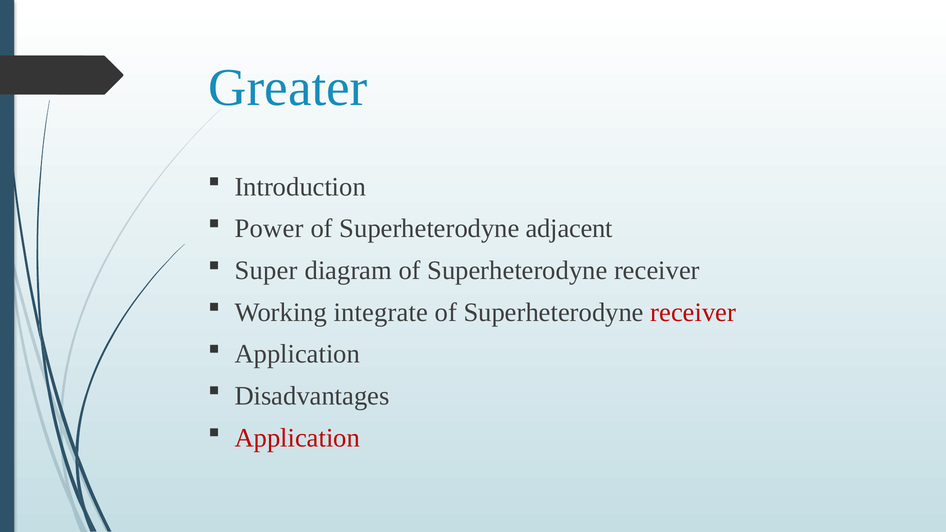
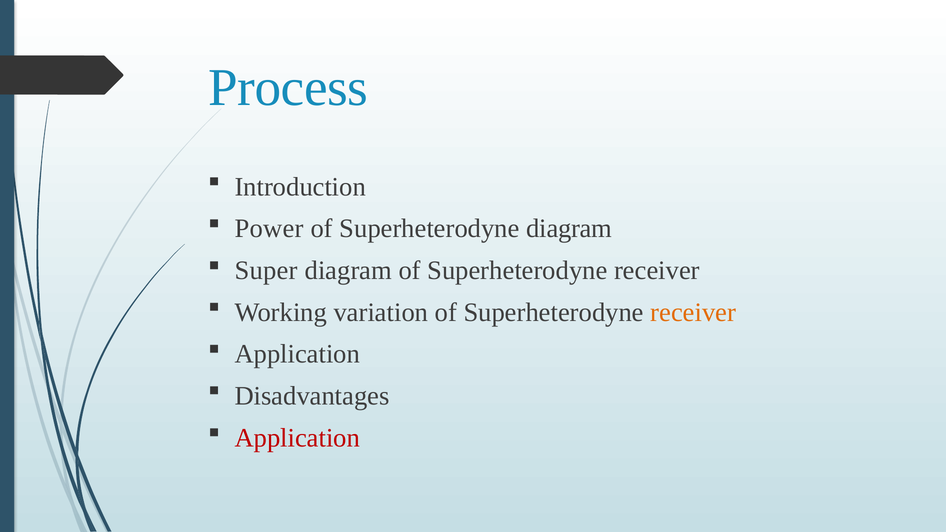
Greater: Greater -> Process (288, 88)
Superheterodyne adjacent: adjacent -> diagram (569, 229)
integrate: integrate -> variation (381, 312)
receiver colour: red -> orange (693, 312)
